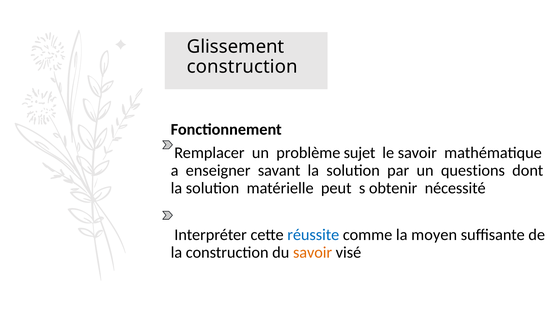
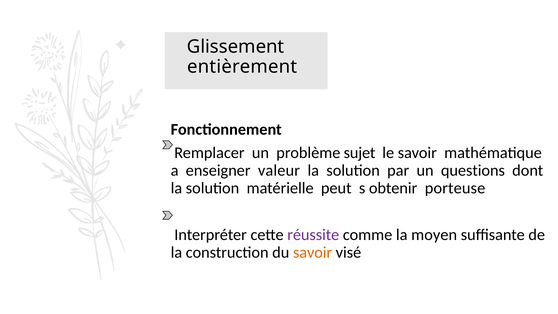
construction: construction -> entièrement (242, 67)
savant: savant -> valeur (279, 170)
nécessité: nécessité -> porteuse (455, 188)
réussite colour: blue -> purple (313, 235)
